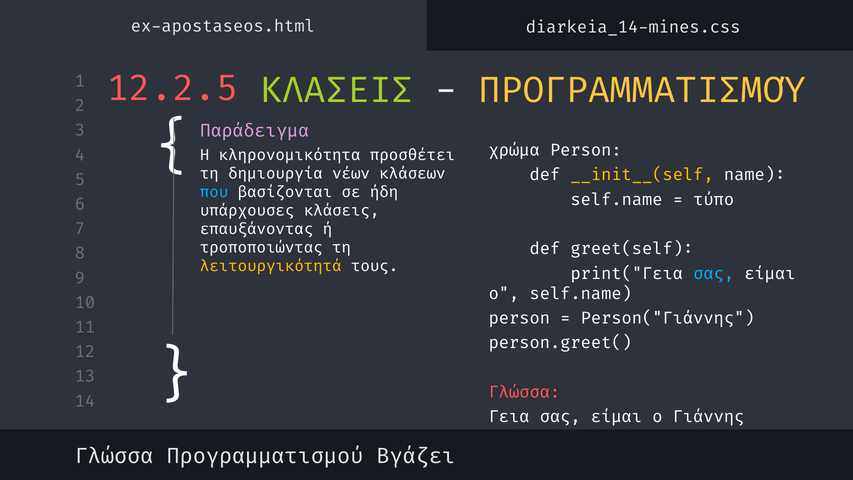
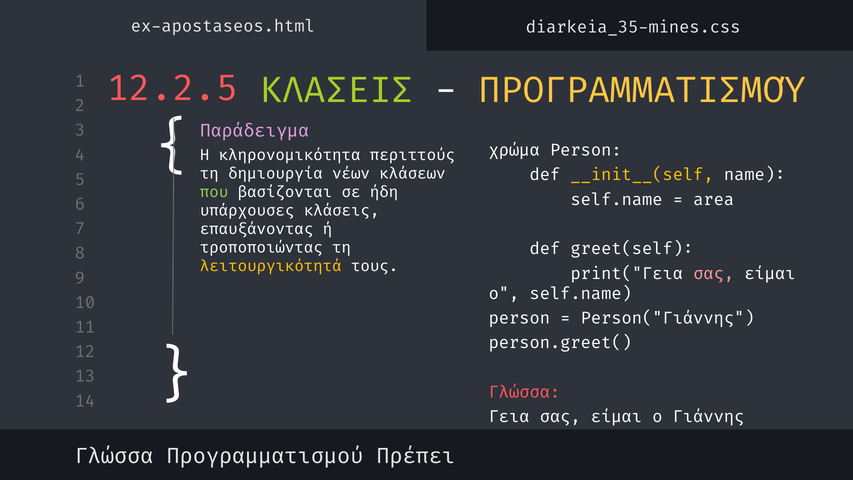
diarkeia_14-mines.css: diarkeia_14-mines.css -> diarkeia_35-mines.css (633, 27)
προσθέτει: προσθέτει -> περιττούς (413, 155)
που colour: light blue -> light green (214, 192)
τύπο: τύπο -> area (714, 200)
σας colour: light blue -> pink (714, 274)
Βγάζει: Βγάζει -> Πρέπει (416, 456)
